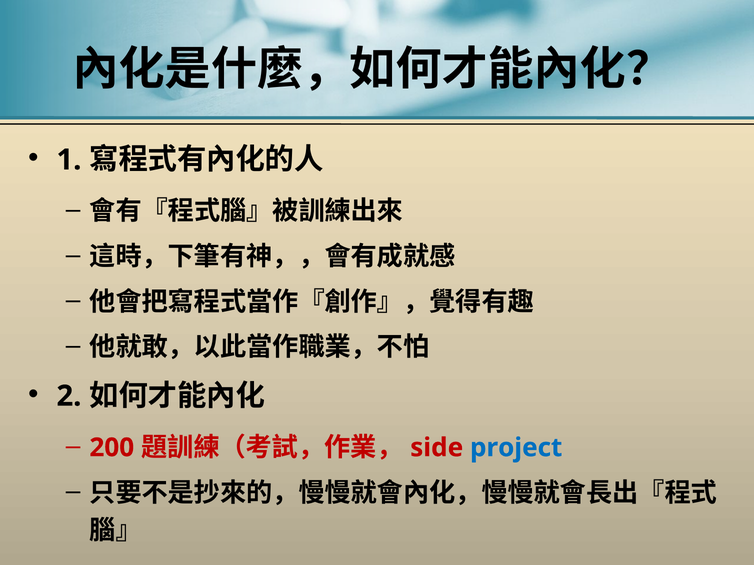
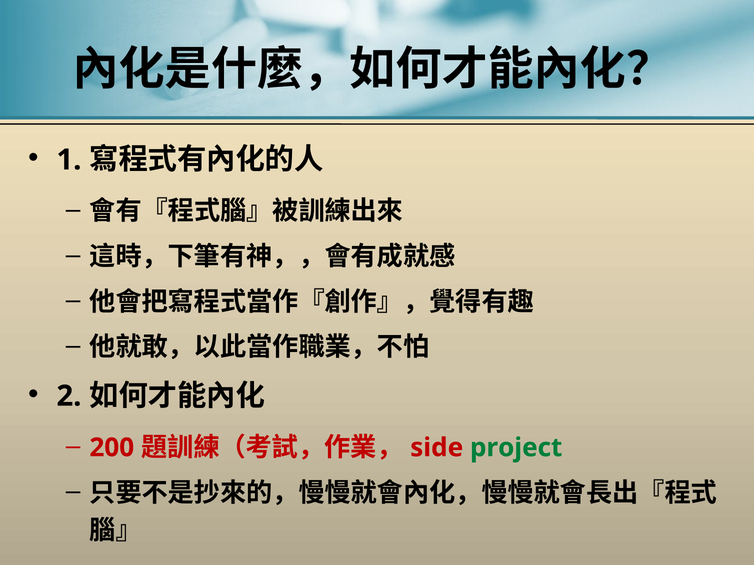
project colour: blue -> green (516, 448)
